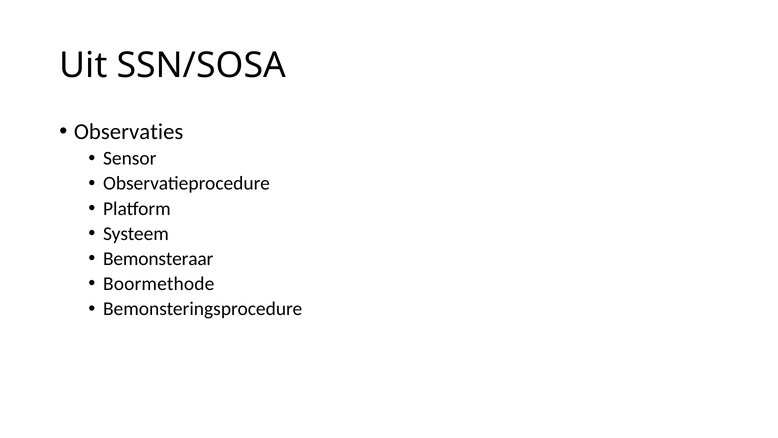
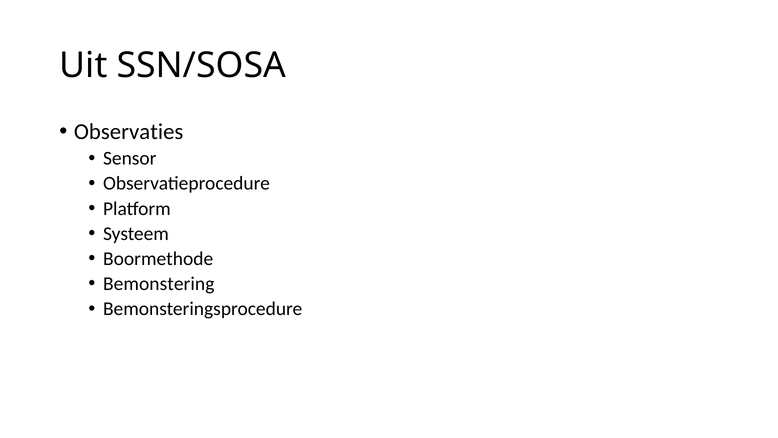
Bemonsteraar: Bemonsteraar -> Boormethode (158, 259)
Boormethode: Boormethode -> Bemonstering (159, 284)
